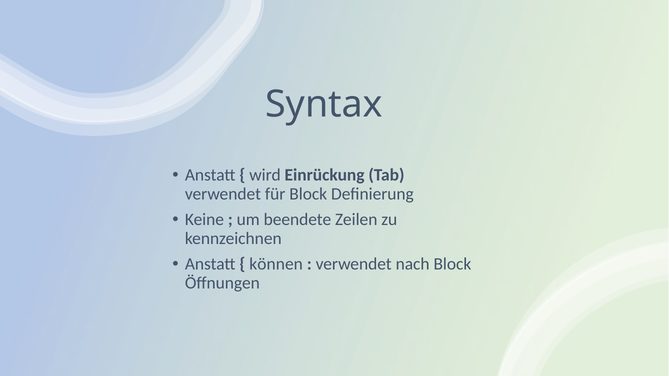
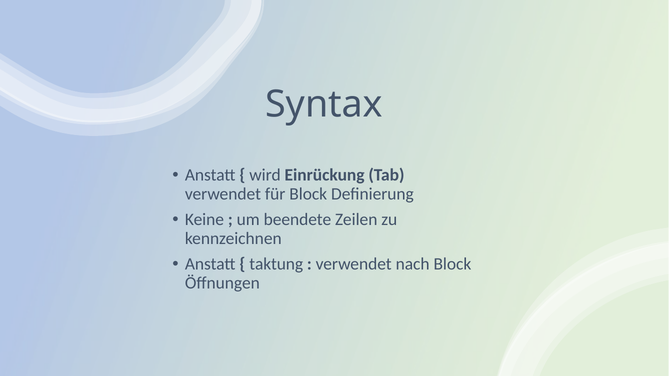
können: können -> taktung (276, 264)
